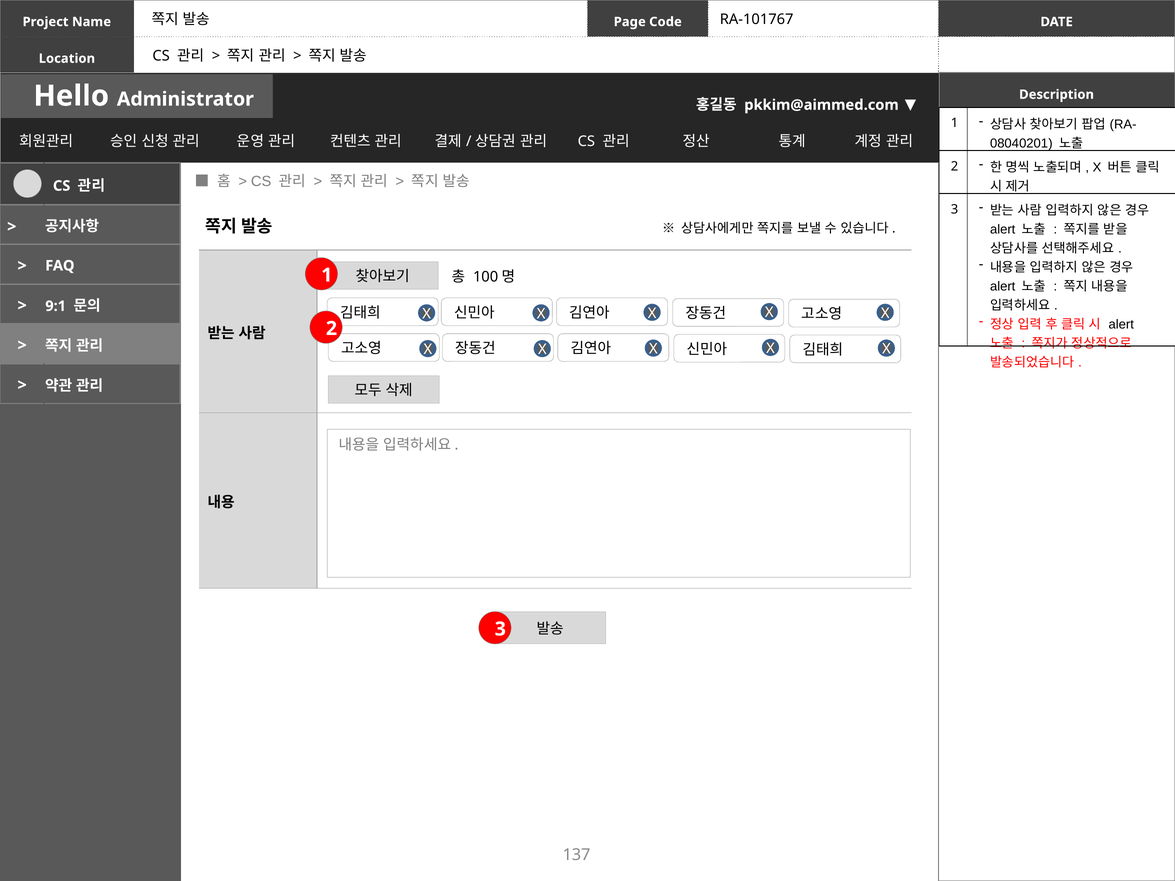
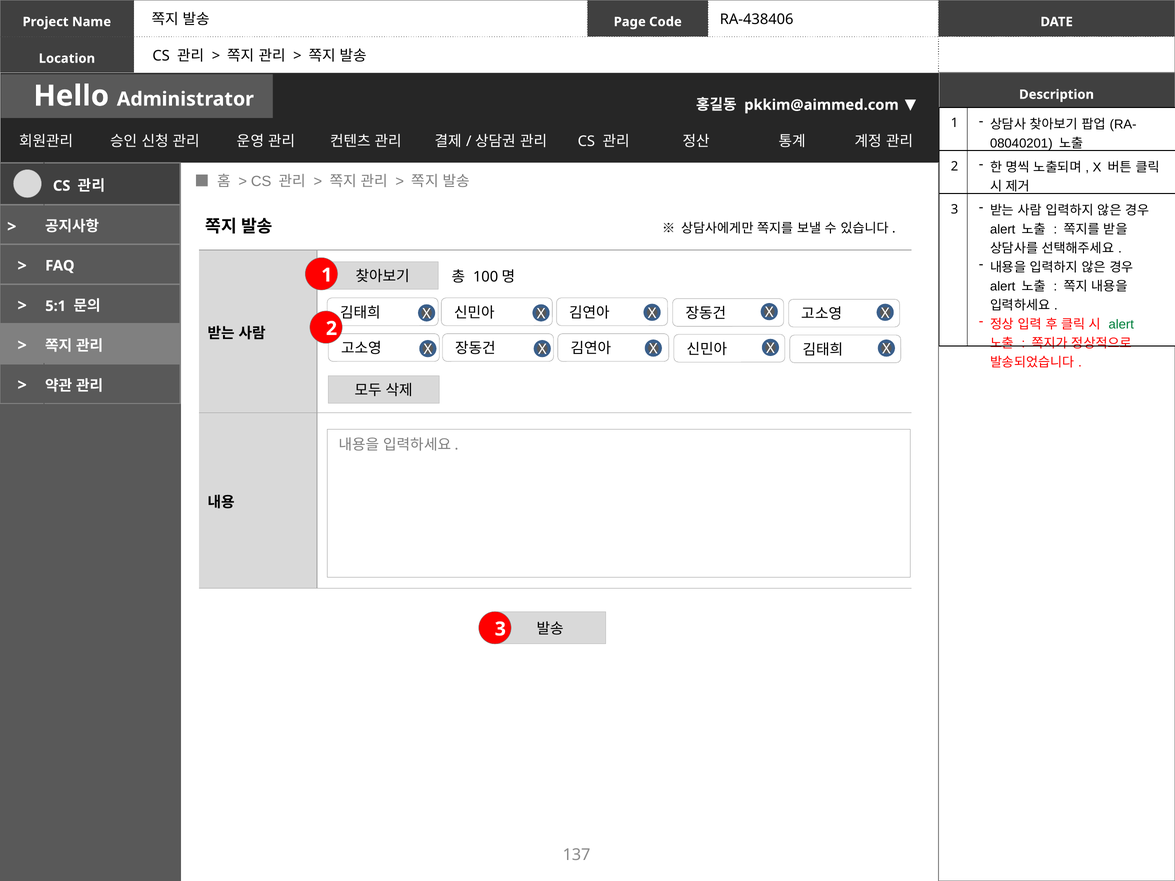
RA-101767: RA-101767 -> RA-438406 (757, 19)
9:1: 9:1 -> 5:1 (56, 306)
alert colour: black -> green (1121, 325)
